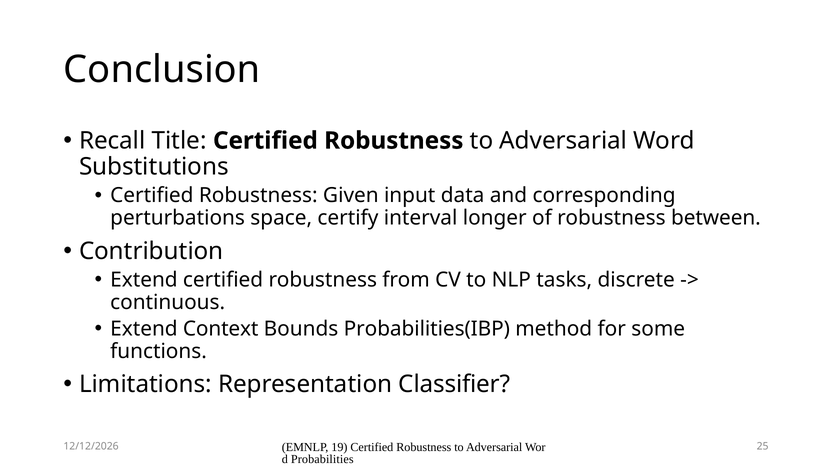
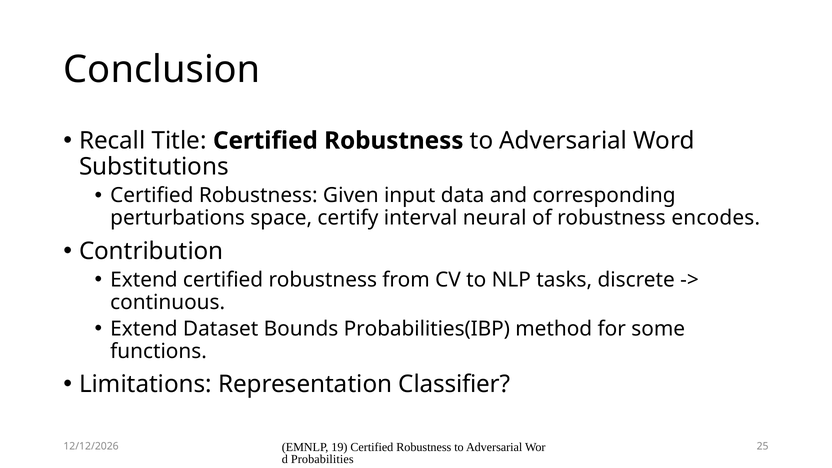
longer: longer -> neural (495, 218)
between: between -> encodes (716, 218)
Context: Context -> Dataset (221, 329)
